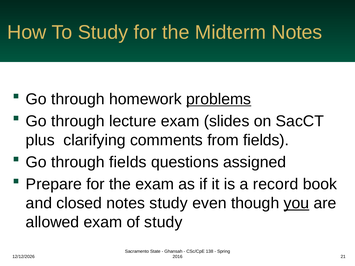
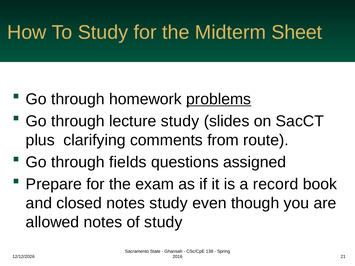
Midterm Notes: Notes -> Sheet (297, 32)
lecture exam: exam -> study (180, 121)
from fields: fields -> route (266, 140)
you underline: present -> none (296, 203)
allowed exam: exam -> notes (103, 222)
